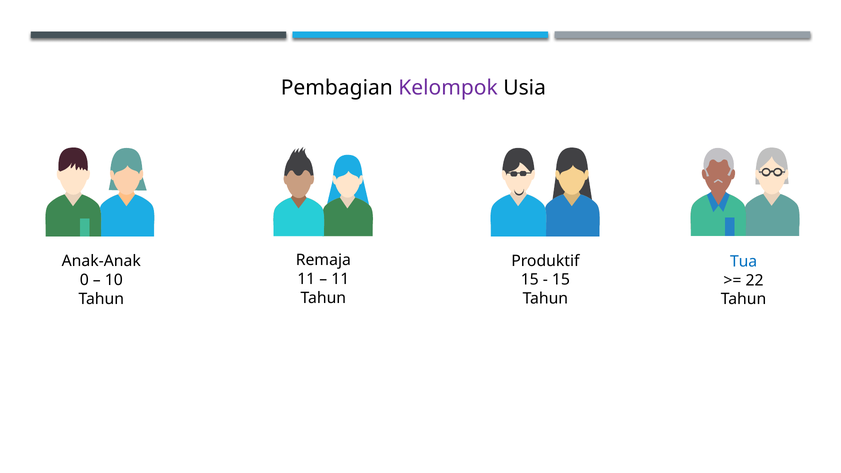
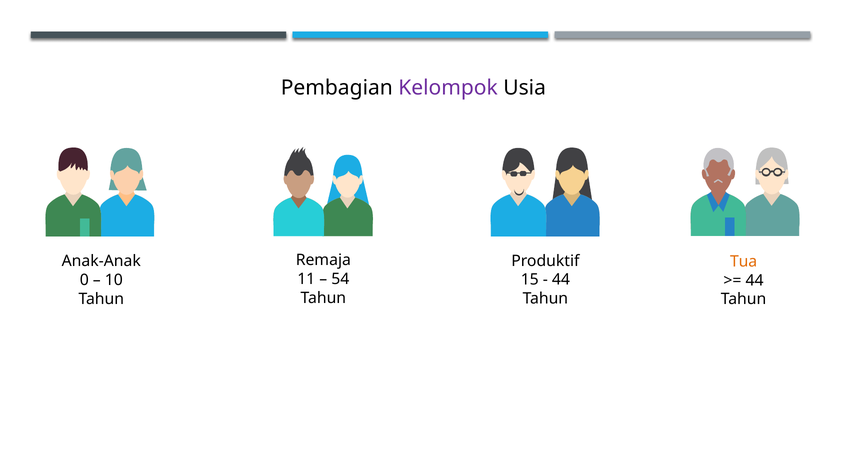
Tua colour: blue -> orange (744, 261)
11: 11 -> 54 (340, 279)
15: 15 -> 44 (561, 280)
22: 22 -> 44 (755, 280)
